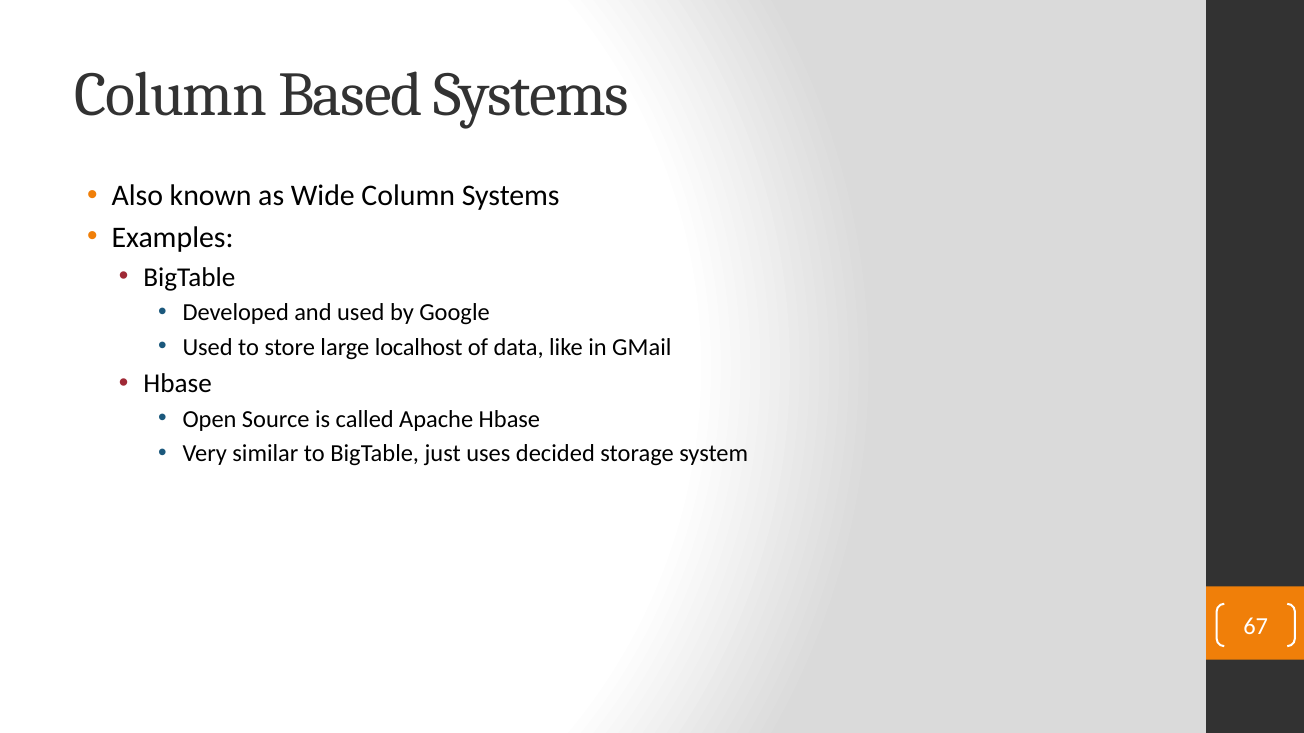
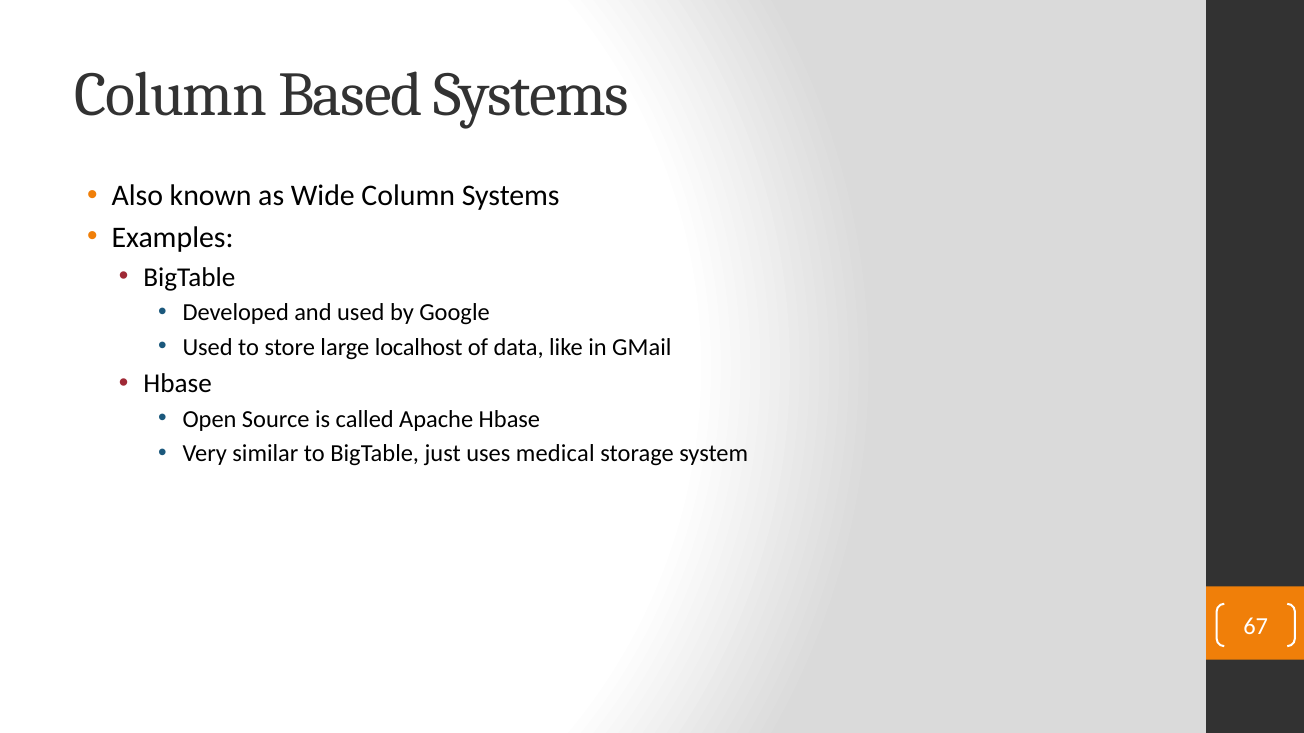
decided: decided -> medical (555, 454)
